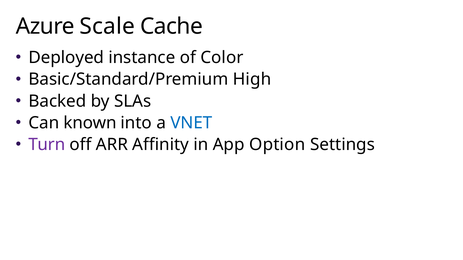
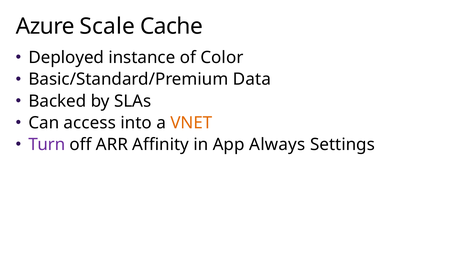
High: High -> Data (252, 79)
known: known -> access (90, 123)
VNET colour: blue -> orange (191, 123)
Option: Option -> Always (277, 145)
